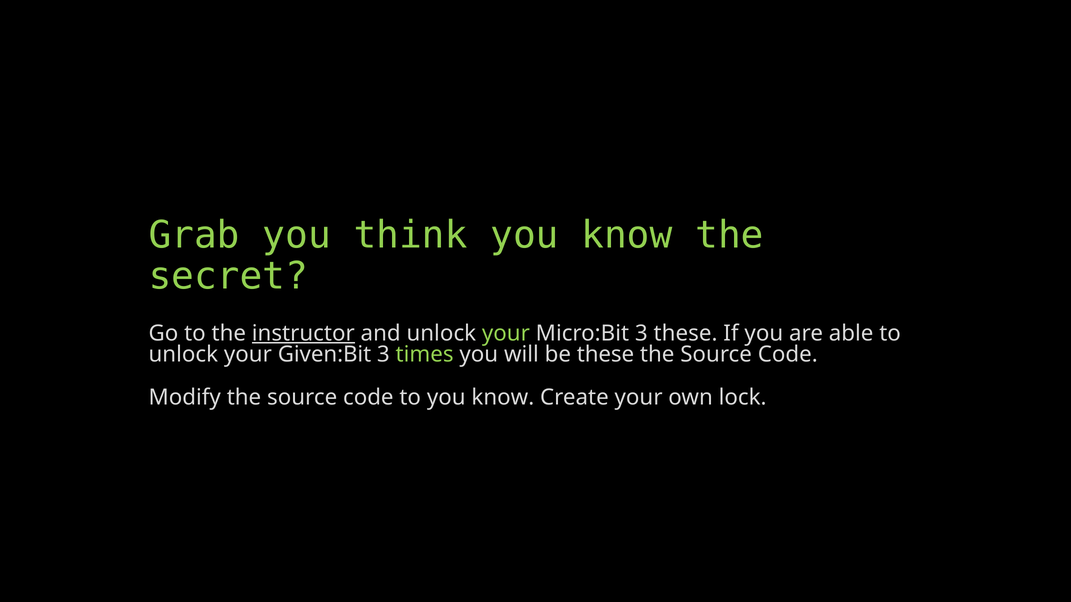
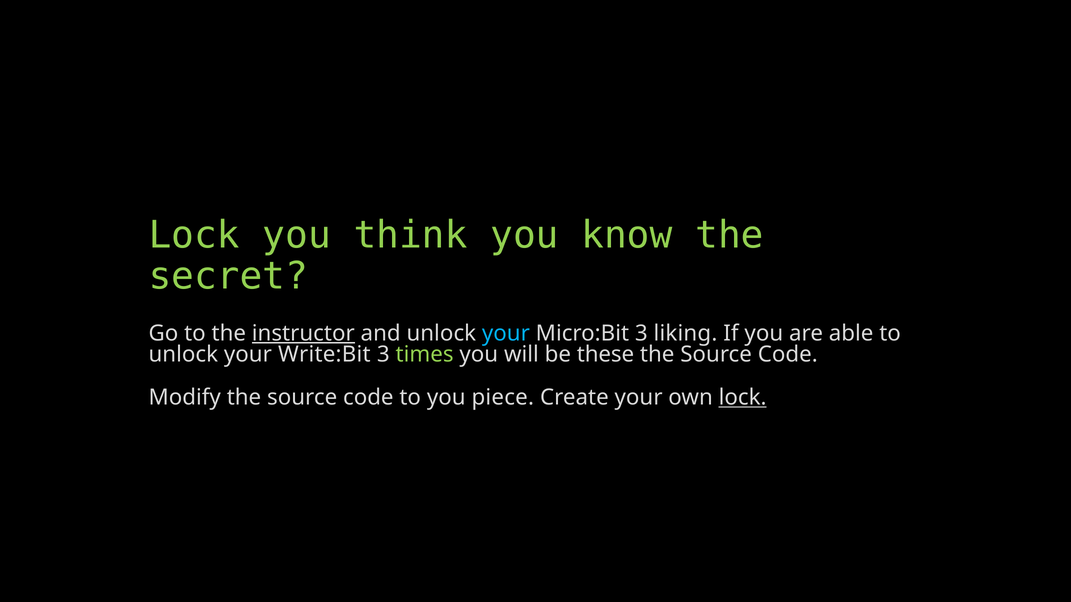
Grab: Grab -> Lock (194, 236)
your colour: light green -> light blue (506, 333)
3 these: these -> liking (685, 333)
Given:Bit: Given:Bit -> Write:Bit (324, 355)
to you know: know -> piece (503, 398)
lock underline: none -> present (743, 398)
